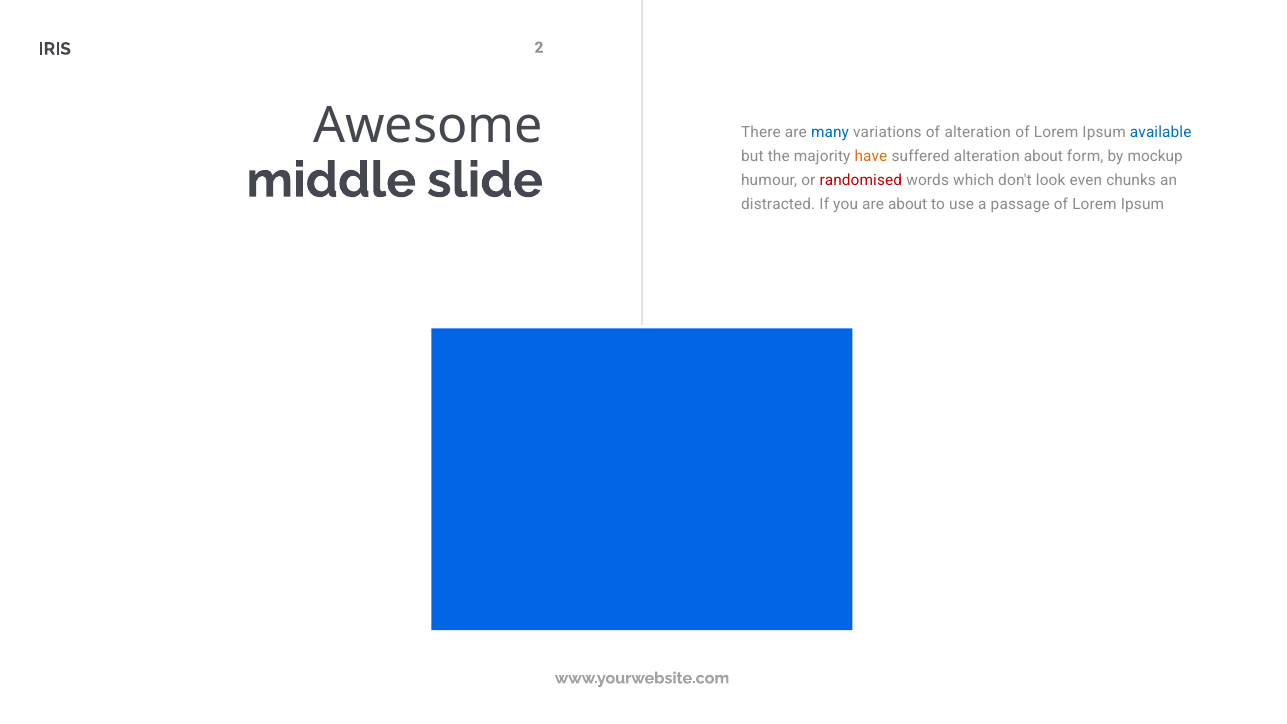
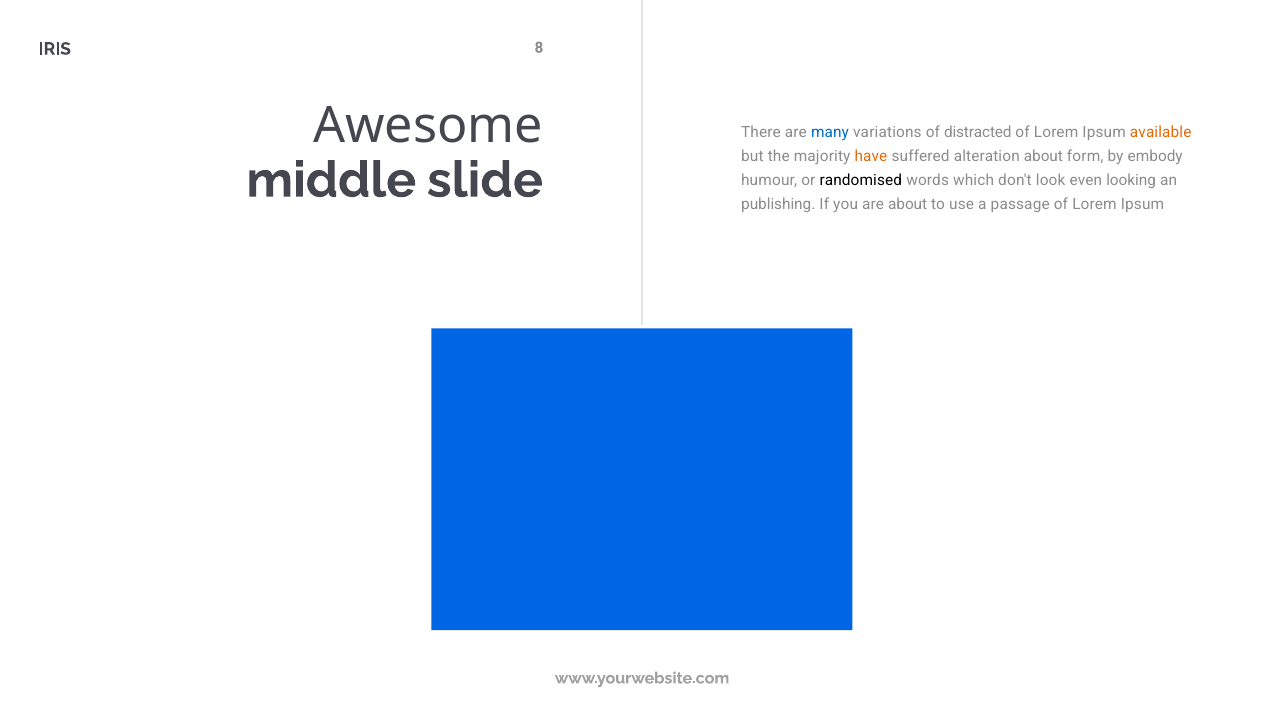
2: 2 -> 8 (539, 48)
of alteration: alteration -> distracted (978, 132)
available colour: blue -> orange (1161, 132)
mockup: mockup -> embody (1155, 156)
randomised colour: red -> black (861, 180)
chunks: chunks -> looking (1131, 180)
distracted: distracted -> publishing (778, 204)
